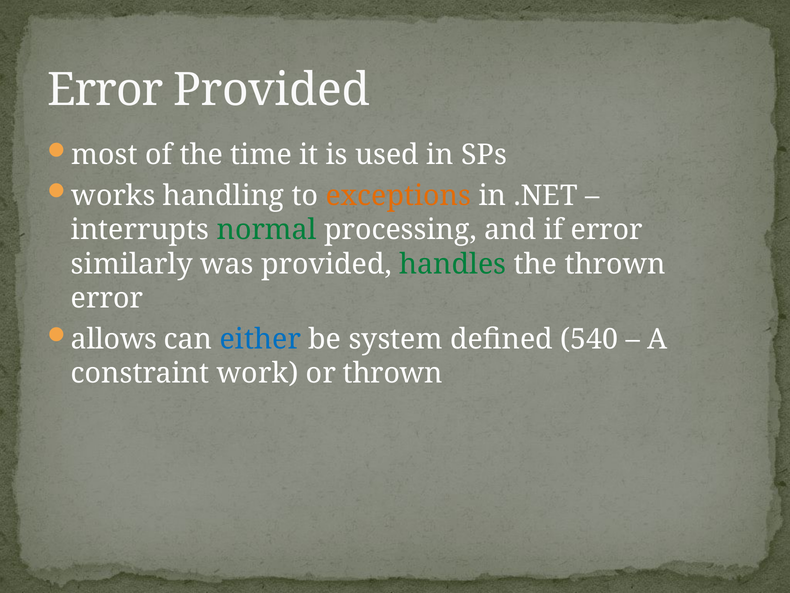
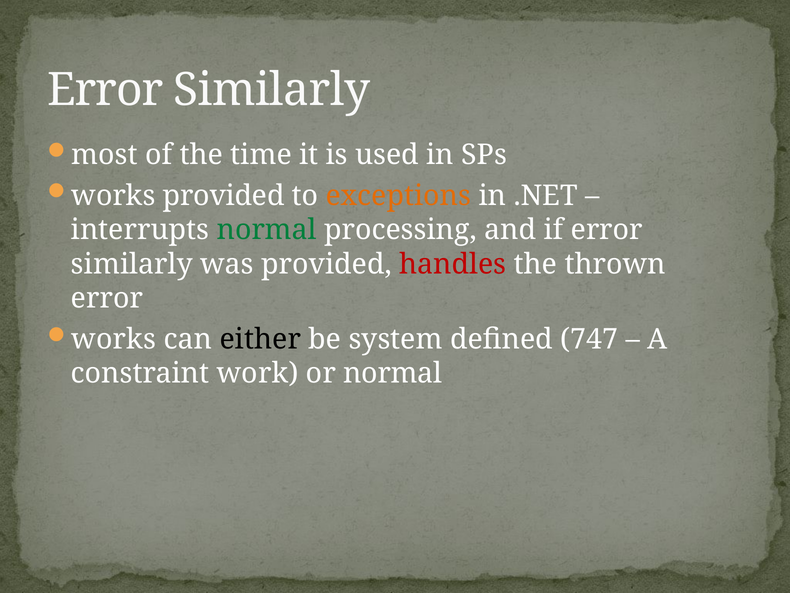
Provided: Provided -> Similarly (272, 90)
works handling: handling -> provided (224, 195)
handles colour: green -> red (453, 264)
allows: allows -> works (114, 339)
either colour: blue -> black (260, 339)
540: 540 -> 747 (589, 339)
or thrown: thrown -> normal (393, 373)
